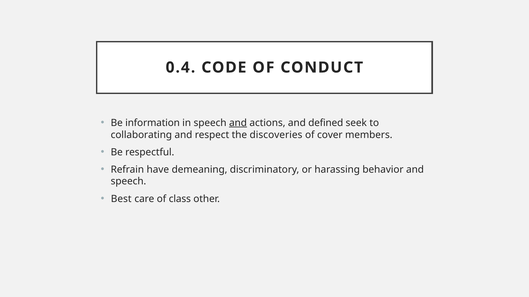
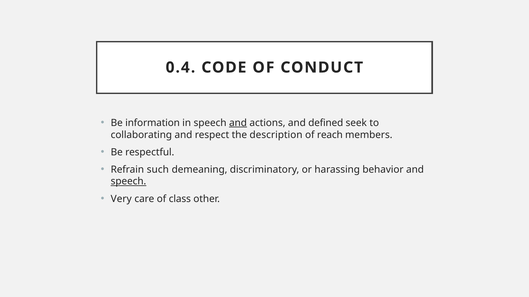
discoveries: discoveries -> description (276, 135)
cover: cover -> reach (330, 135)
have: have -> such (158, 170)
speech underline: none -> present (128, 182)
Best: Best -> Very (121, 199)
